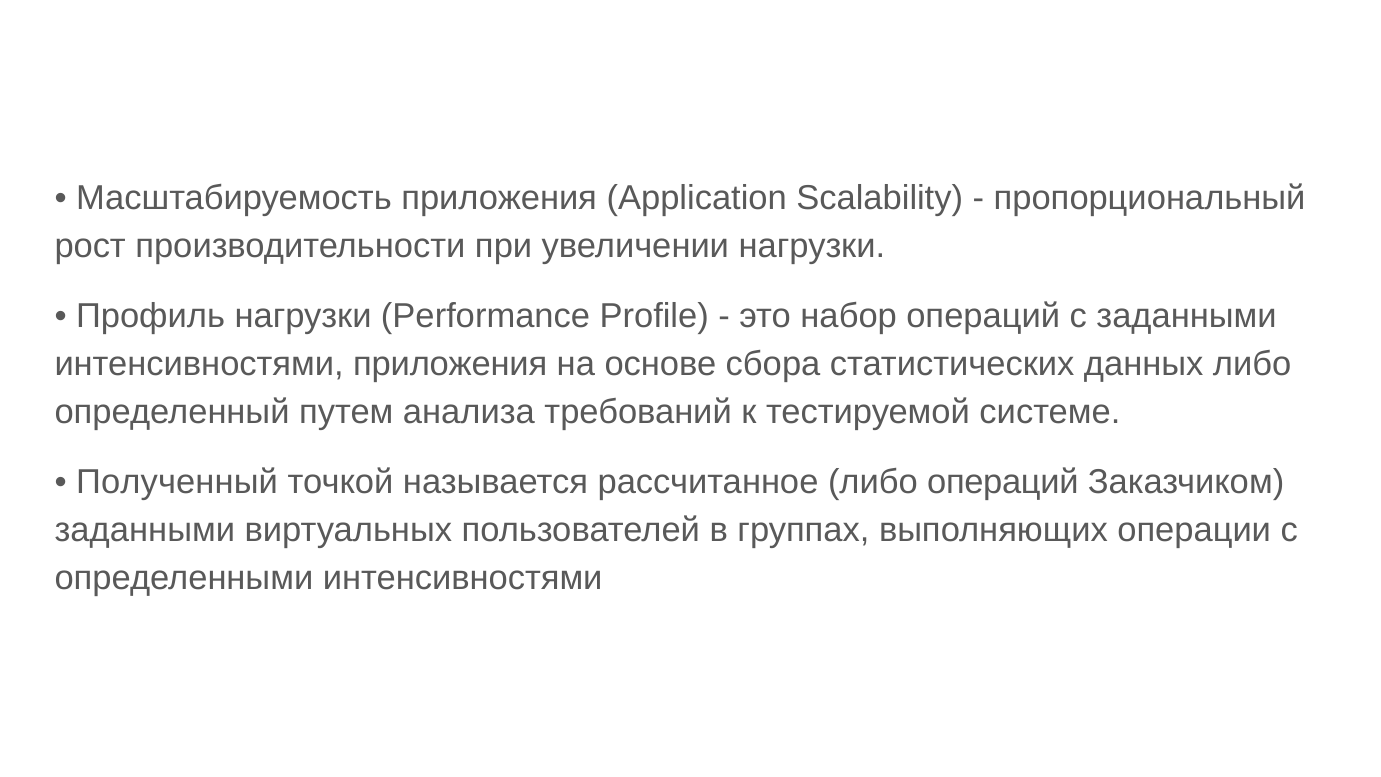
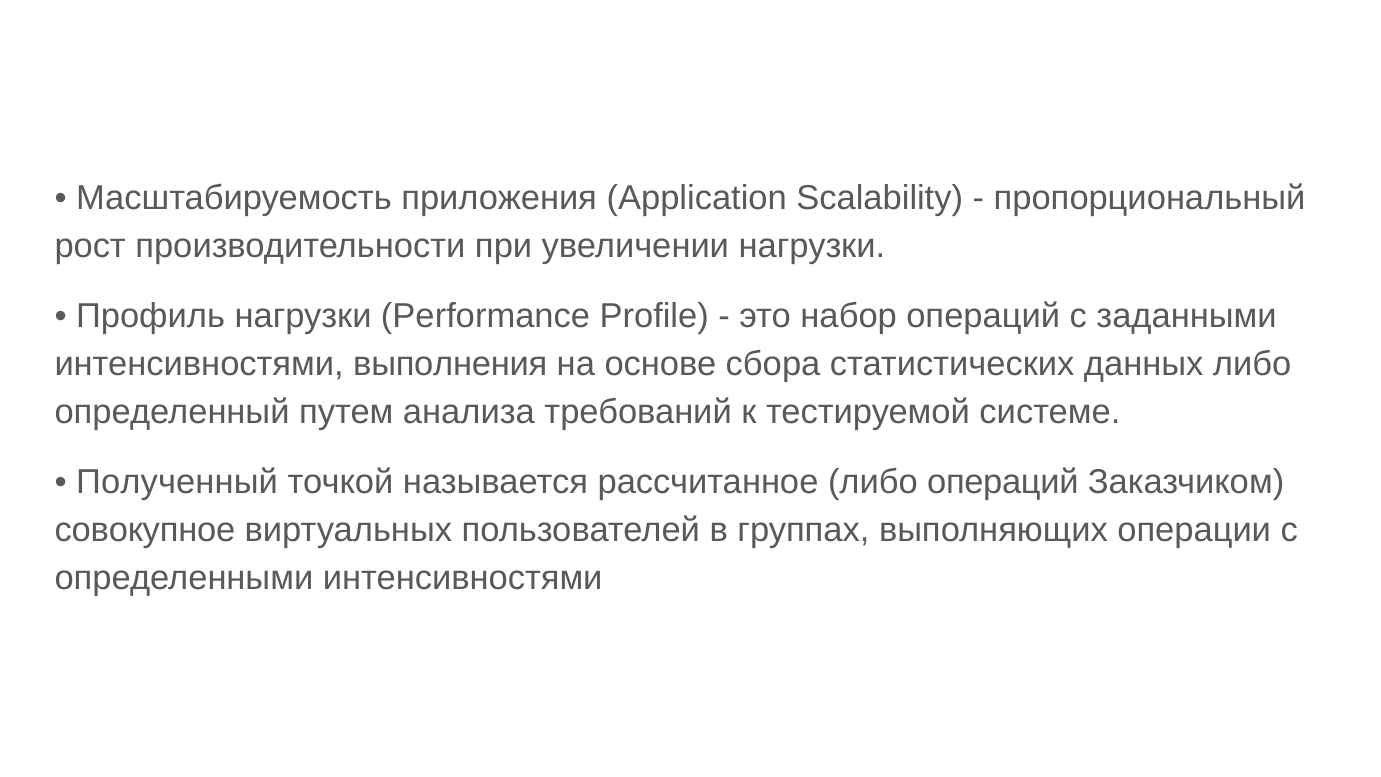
интенсивностями приложения: приложения -> выполнения (450, 364)
заданными: заданными -> совокупное (145, 530)
